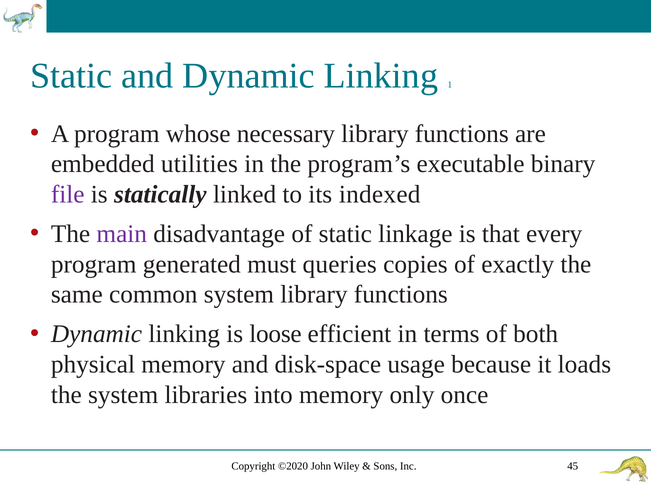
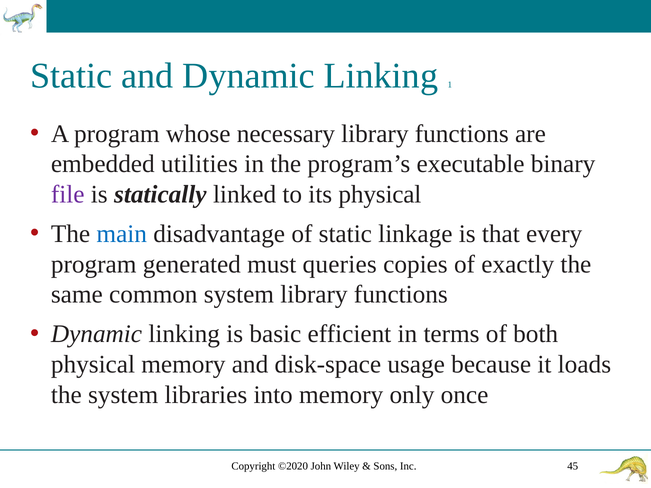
its indexed: indexed -> physical (380, 195)
main colour: purple -> blue (122, 234)
loose: loose -> basic (275, 334)
